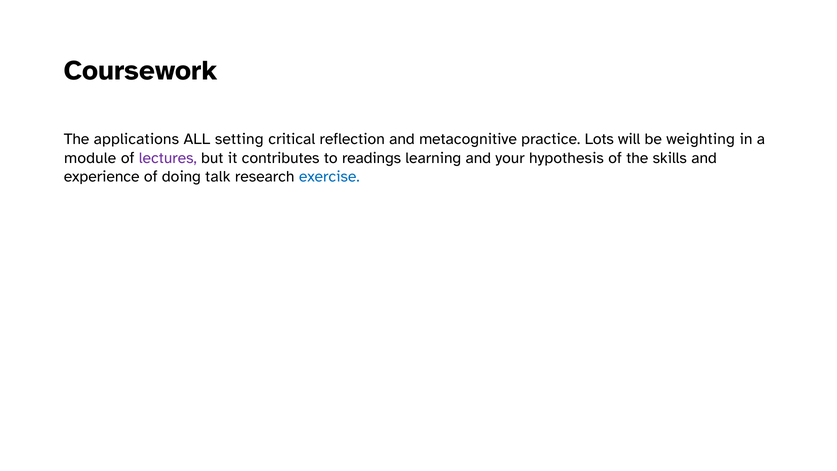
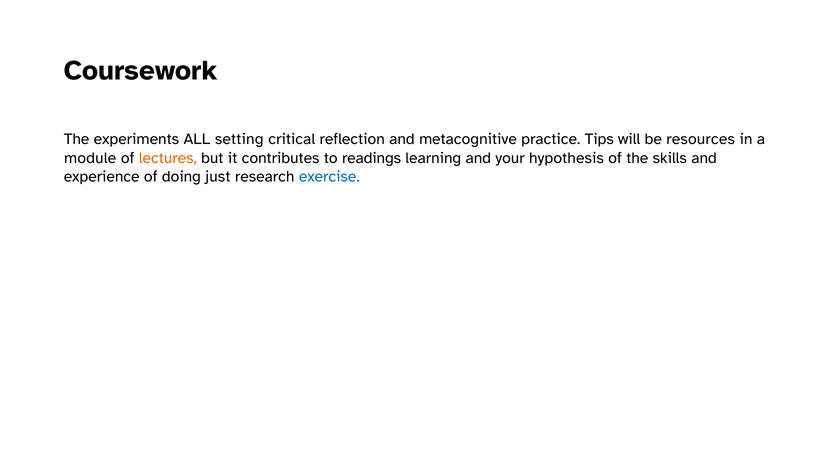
applications: applications -> experiments (136, 139)
Lots: Lots -> Tips (599, 139)
weighting: weighting -> resources (701, 139)
lectures colour: purple -> orange (168, 158)
talk: talk -> just (218, 177)
